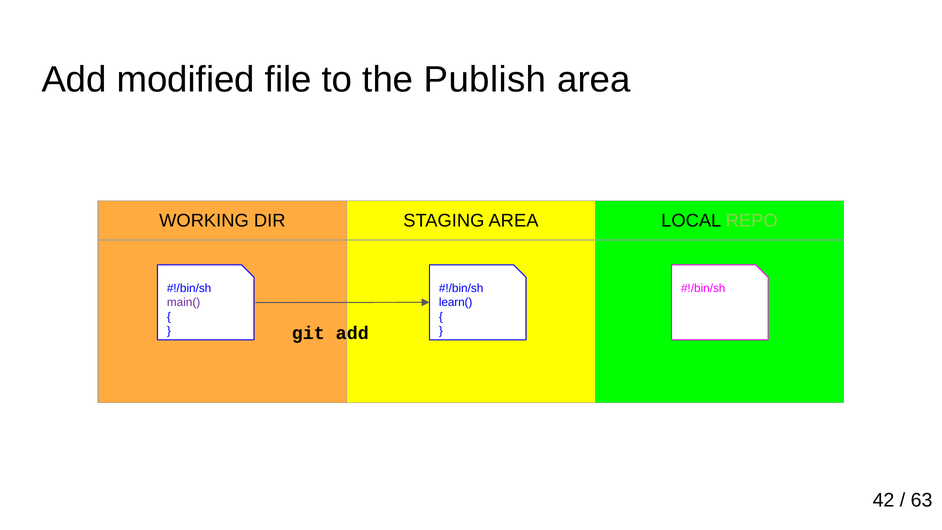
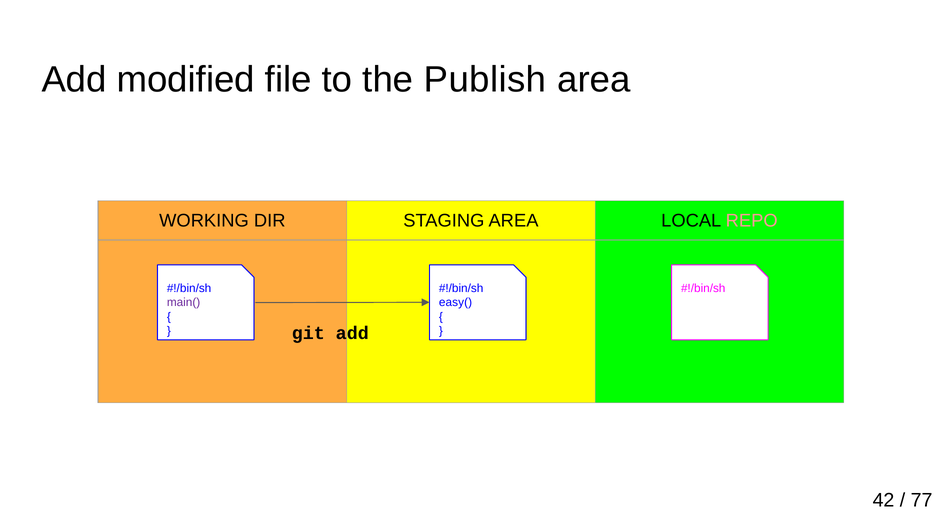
REPO colour: light green -> pink (752, 221)
learn(: learn( -> easy( (456, 302)
63: 63 -> 77 (922, 500)
